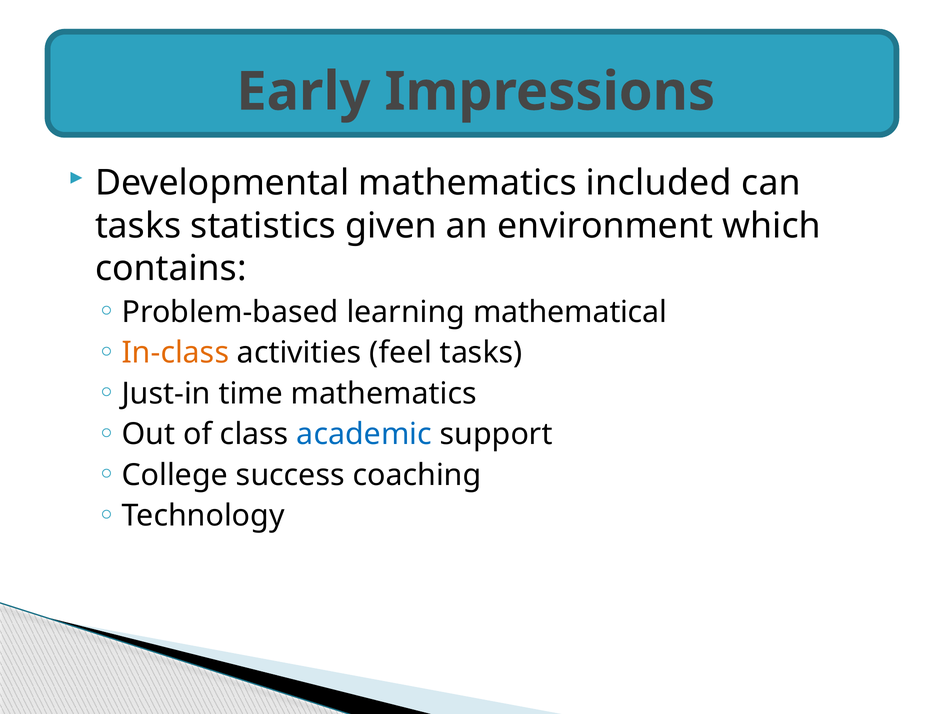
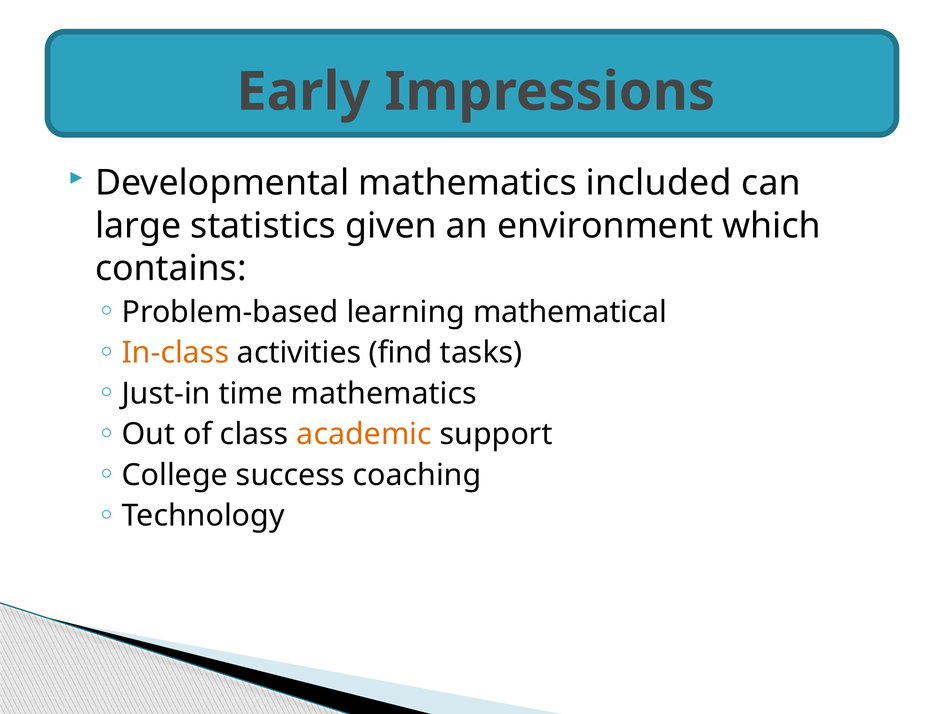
tasks: tasks -> large (138, 226)
feel: feel -> find (401, 353)
academic colour: blue -> orange (364, 434)
